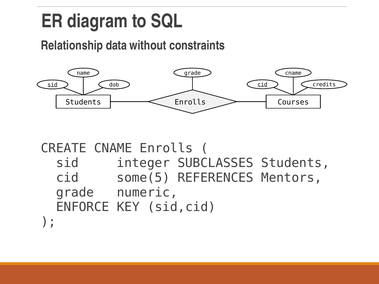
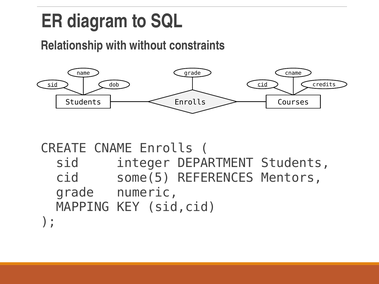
data: data -> with (116, 46)
SUBCLASSES: SUBCLASSES -> DEPARTMENT (216, 163)
ENFORCE: ENFORCE -> MAPPING (83, 207)
